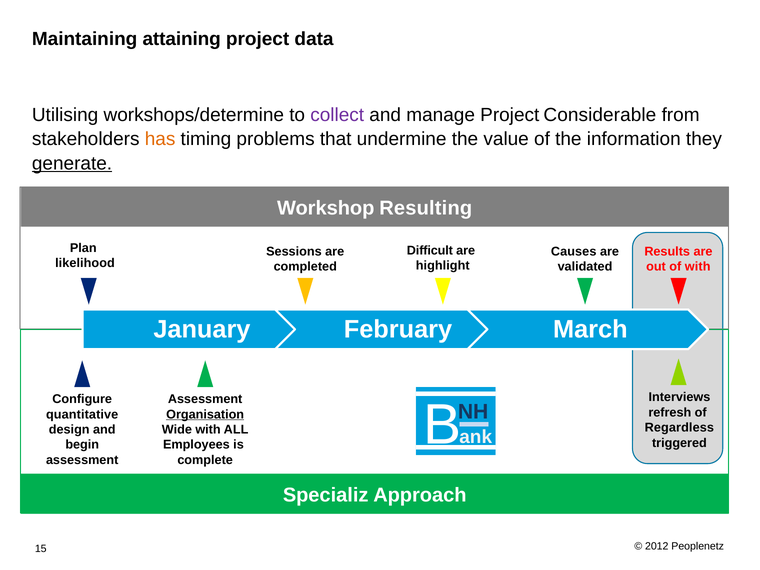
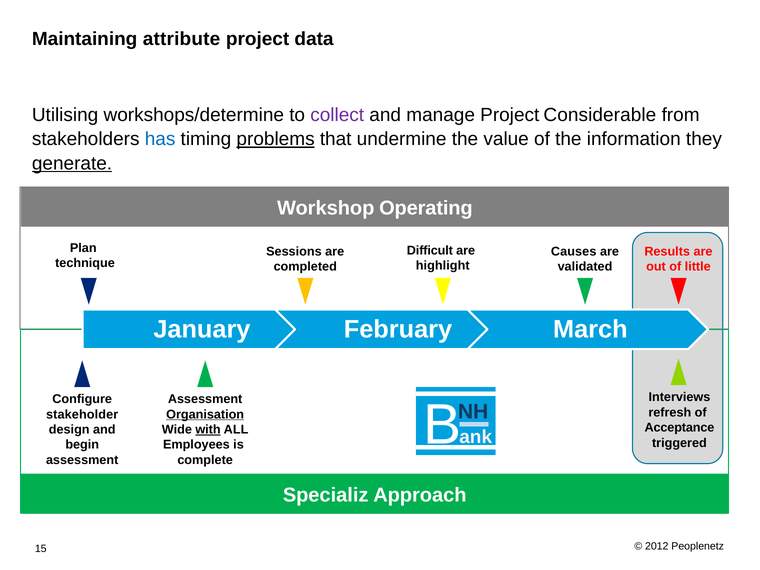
attaining: attaining -> attribute (182, 39)
has colour: orange -> blue (160, 139)
problems underline: none -> present (276, 139)
Resulting: Resulting -> Operating (426, 208)
likelihood: likelihood -> technique (85, 263)
of with: with -> little (698, 267)
quantitative: quantitative -> stakeholder (82, 414)
Regardless: Regardless -> Acceptance (679, 428)
with underline: none -> present (208, 430)
